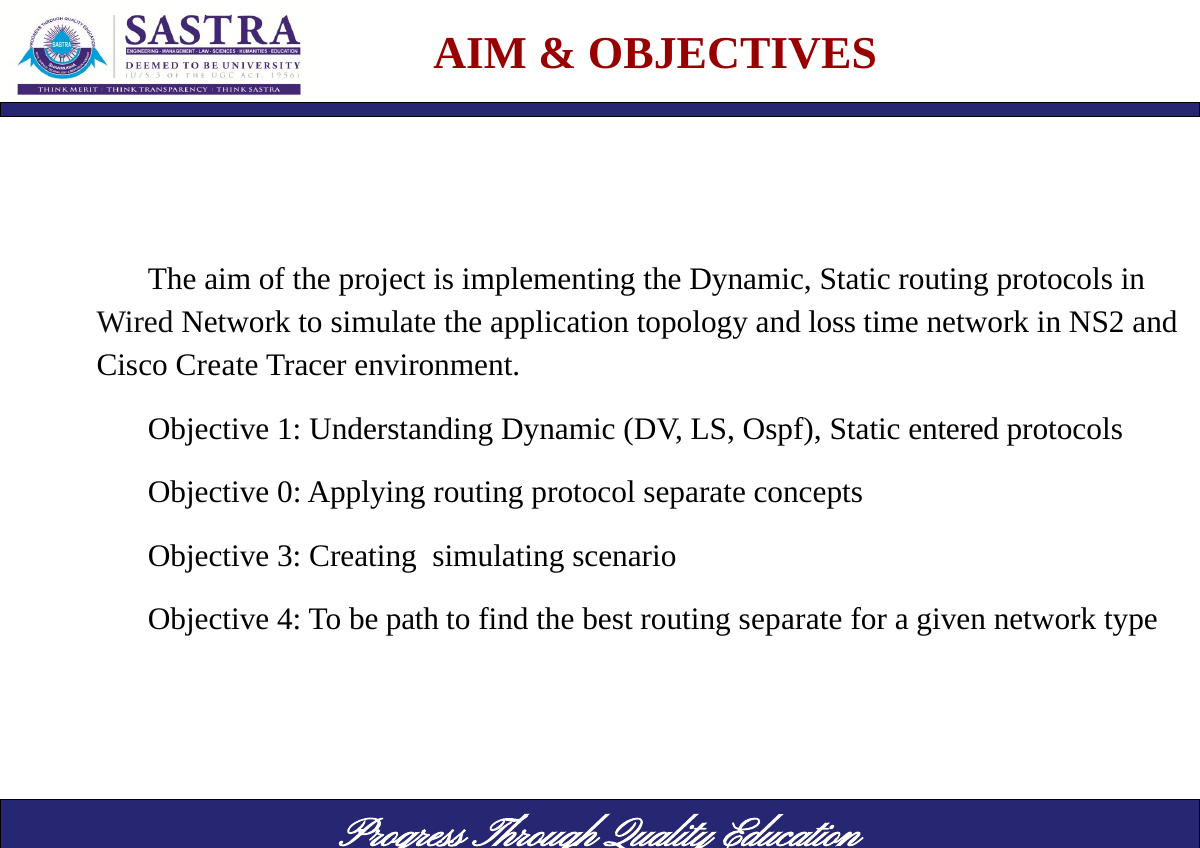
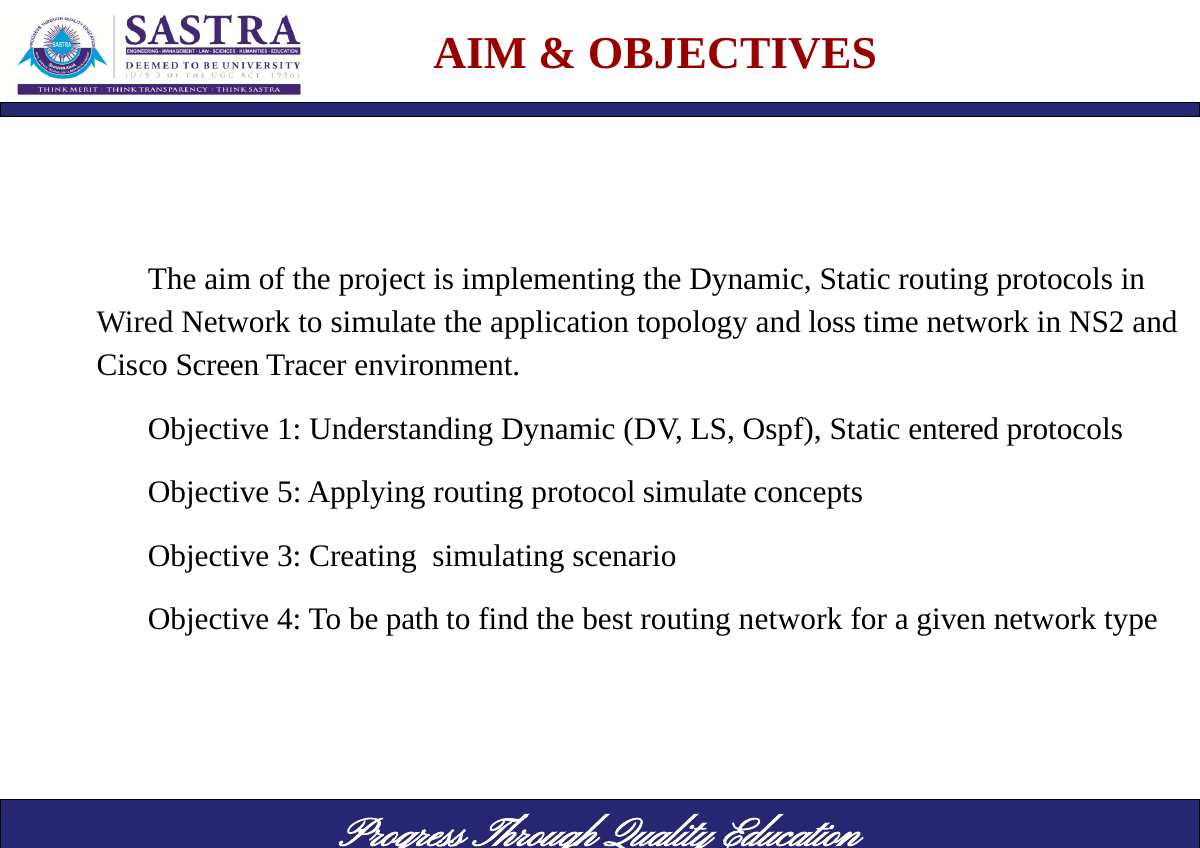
Create: Create -> Screen (217, 366)
0: 0 -> 5 (289, 493)
protocol separate: separate -> simulate (695, 493)
routing separate: separate -> network (791, 620)
